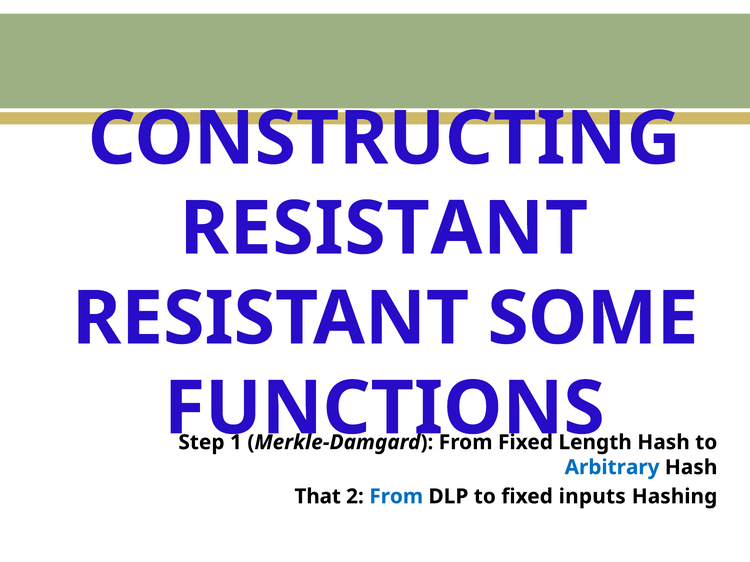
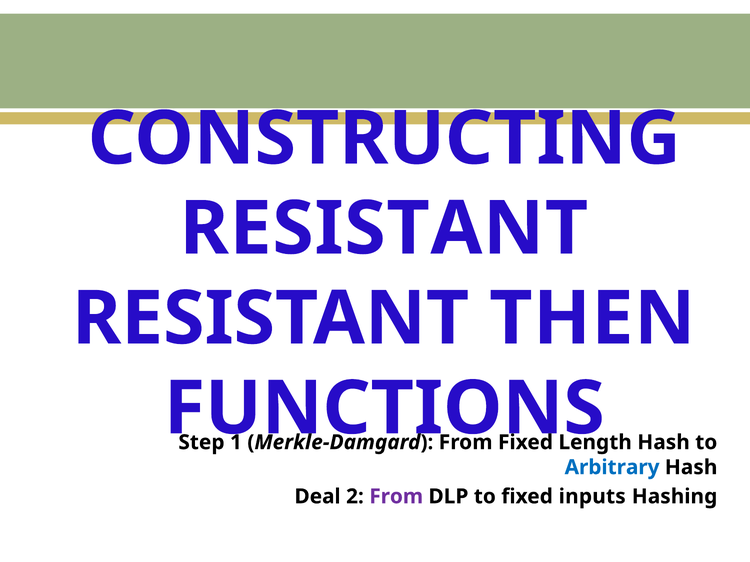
SOME: SOME -> THEN (592, 319)
That: That -> Deal (318, 497)
From colour: blue -> purple (396, 497)
